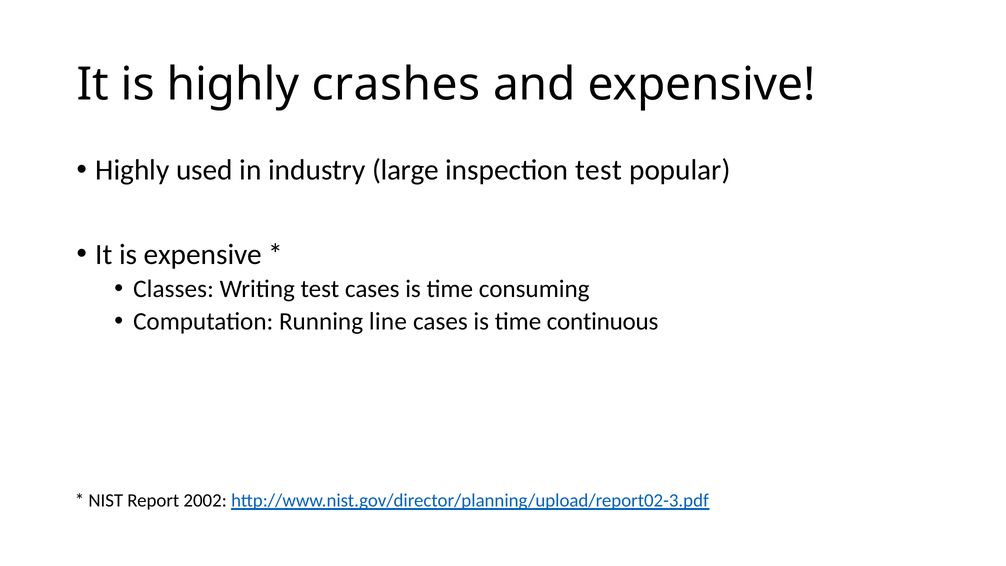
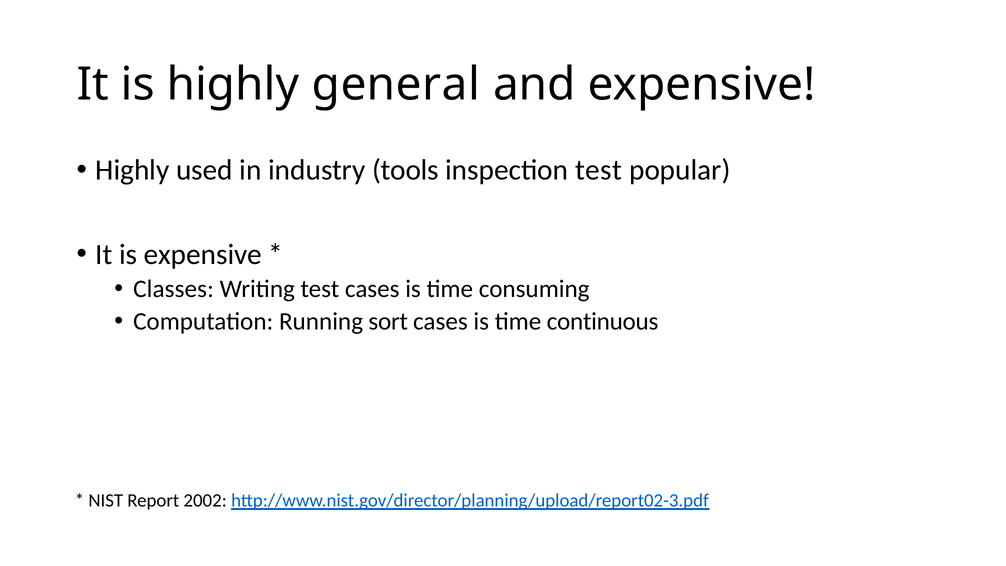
crashes: crashes -> general (396, 85)
large: large -> tools (406, 170)
line: line -> sort (388, 321)
